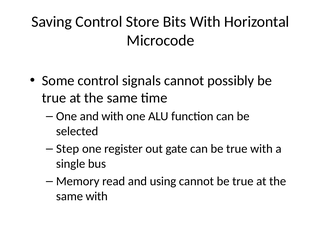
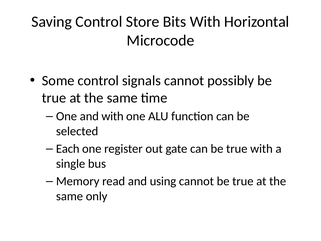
Step: Step -> Each (68, 149)
same with: with -> only (97, 196)
